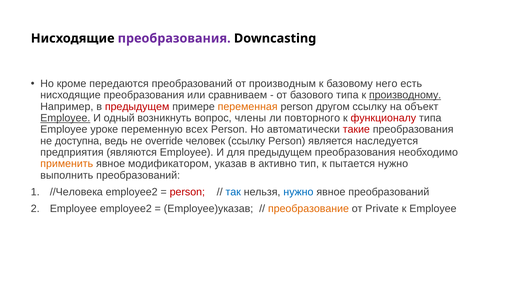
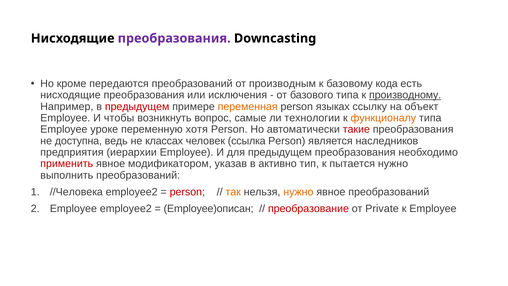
него: него -> кода (387, 84)
сравниваем: сравниваем -> исключения (238, 95)
другом: другом -> языках (333, 106)
Employee underline: present -> none (65, 118)
одный: одный -> чтобы (119, 118)
члены: члены -> самые (250, 118)
повторного: повторного -> технологии (312, 118)
функционалу colour: red -> orange (383, 118)
всех: всех -> хотя (197, 129)
override: override -> классах (164, 141)
человек ссылку: ссылку -> ссылка (247, 141)
наследуется: наследуется -> наследников (387, 141)
являются: являются -> иерархии (132, 152)
применить colour: orange -> red (67, 164)
так colour: blue -> orange (233, 192)
нужно colour: blue -> orange (298, 192)
Employee)указав: Employee)указав -> Employee)описан (209, 209)
преобразование colour: orange -> red (308, 209)
